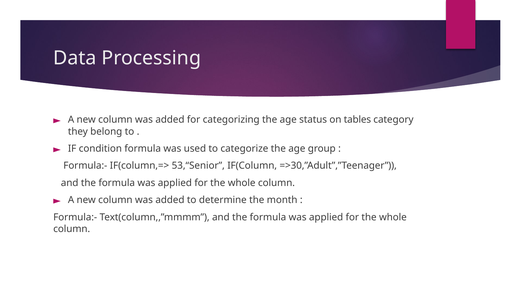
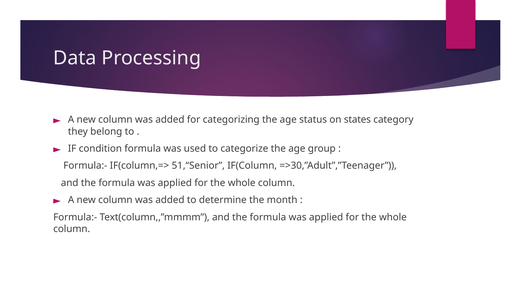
tables: tables -> states (357, 120)
53,“Senior: 53,“Senior -> 51,“Senior (198, 166)
